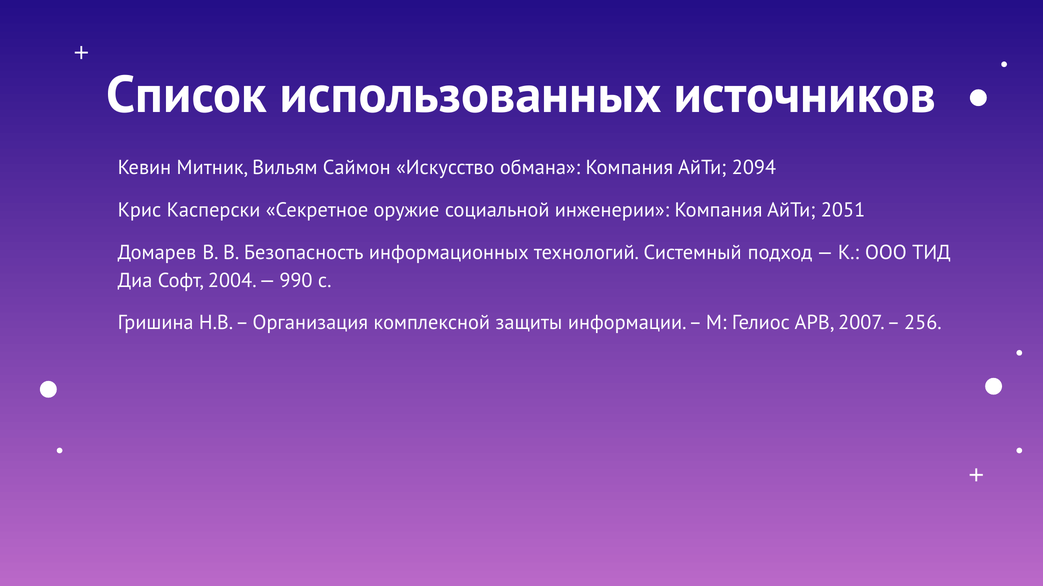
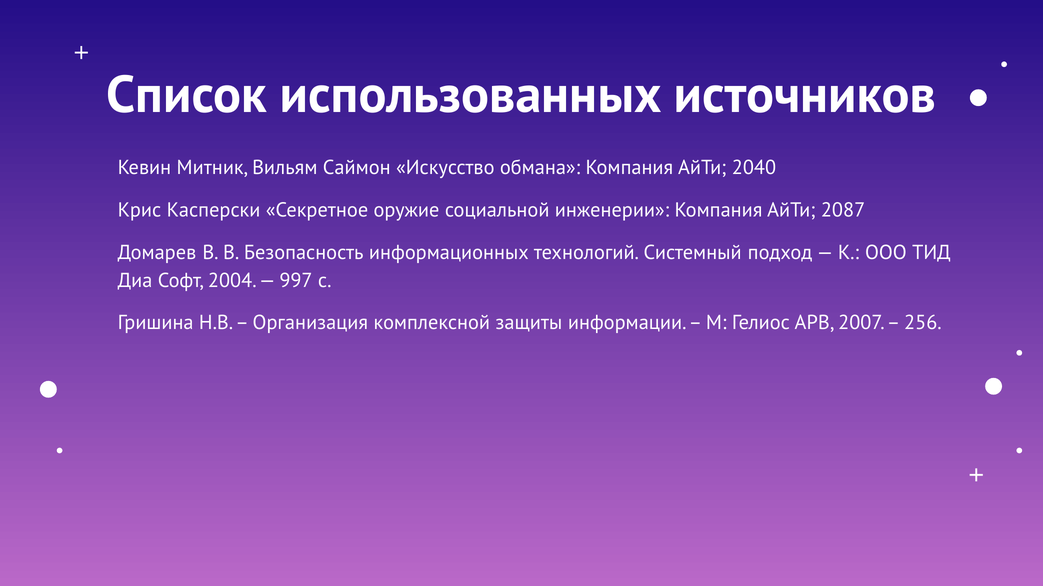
2094: 2094 -> 2040 (754, 168)
2051: 2051 -> 2087 (843, 210)
990: 990 -> 997 (296, 281)
